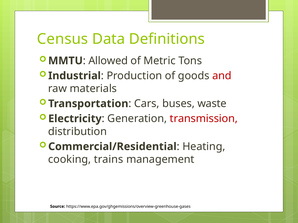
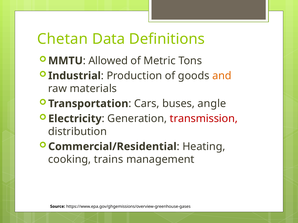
Census: Census -> Chetan (63, 39)
and colour: red -> orange (222, 76)
waste: waste -> angle (212, 104)
